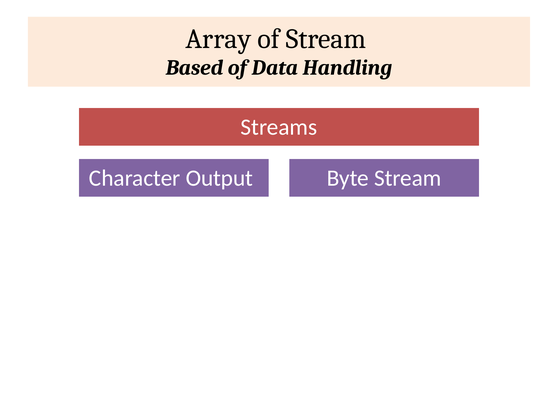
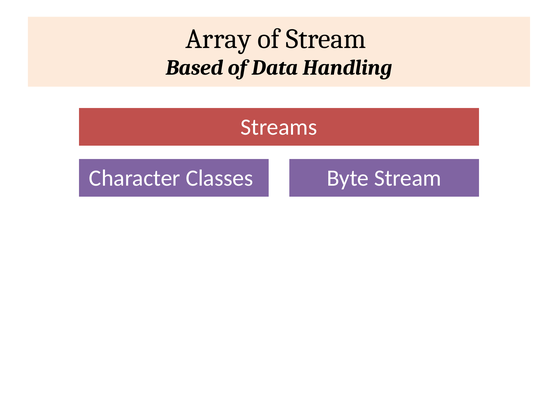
Output: Output -> Classes (219, 178)
